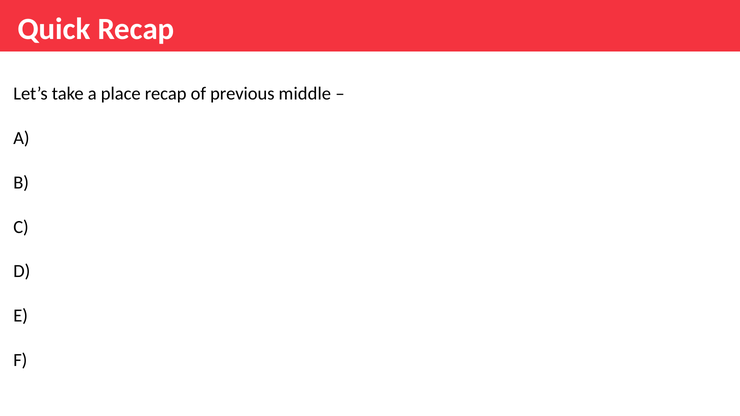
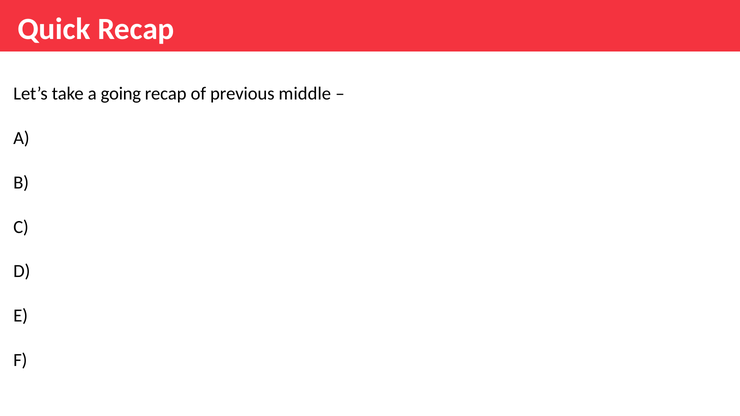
place: place -> going (121, 94)
